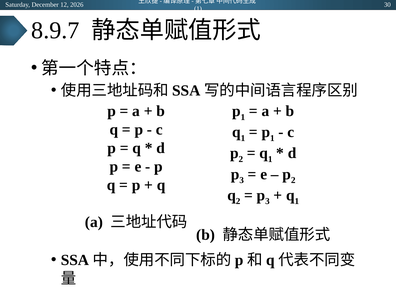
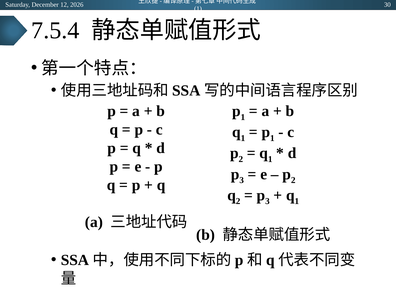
8.9.7: 8.9.7 -> 7.5.4 (55, 30)
